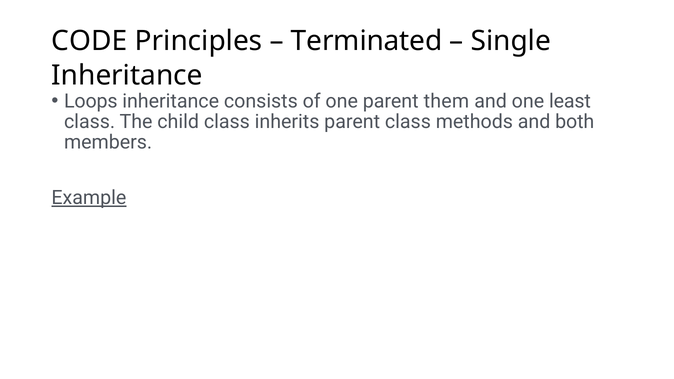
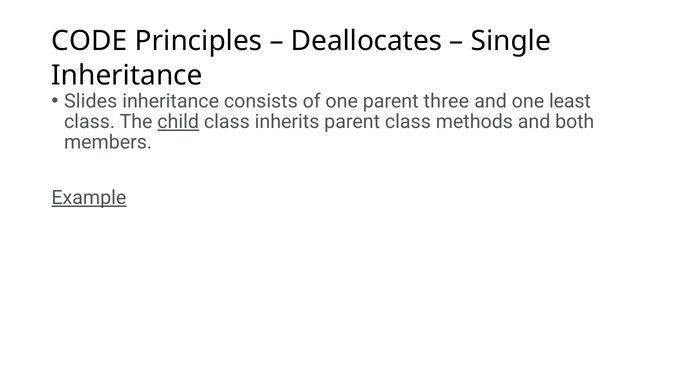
Terminated: Terminated -> Deallocates (367, 41)
Loops: Loops -> Slides (91, 101)
them: them -> three (446, 101)
child underline: none -> present (178, 122)
